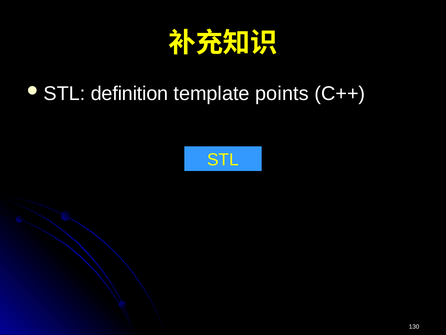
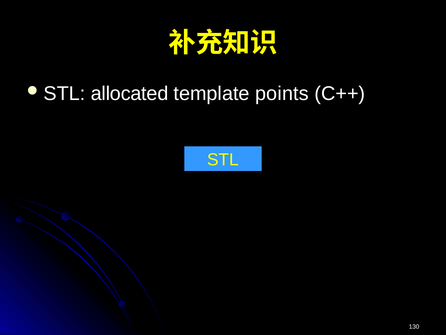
definition: definition -> allocated (130, 94)
